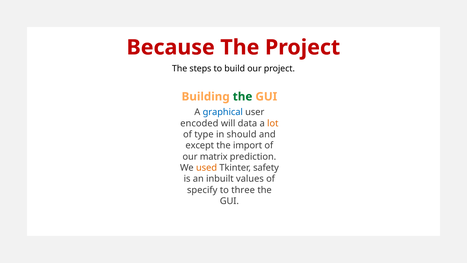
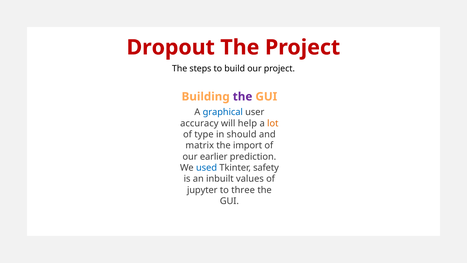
Because: Because -> Dropout (171, 47)
the colour: green -> purple (243, 97)
encoded: encoded -> accuracy (199, 123)
data: data -> help (247, 123)
except: except -> matrix (200, 145)
matrix: matrix -> earlier (214, 156)
used colour: orange -> blue (207, 168)
specify: specify -> jupyter (202, 190)
